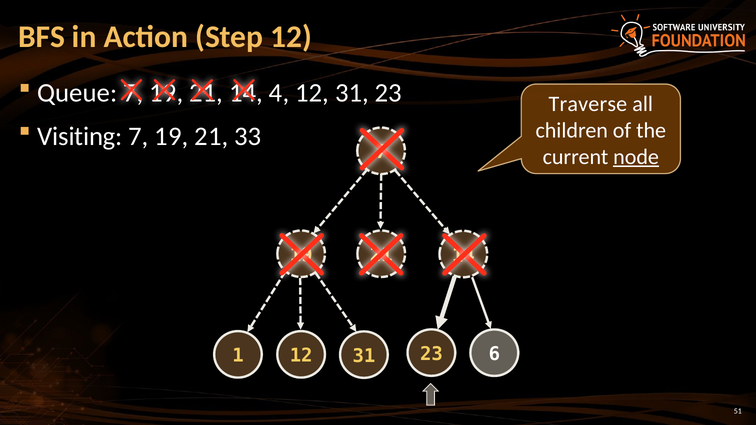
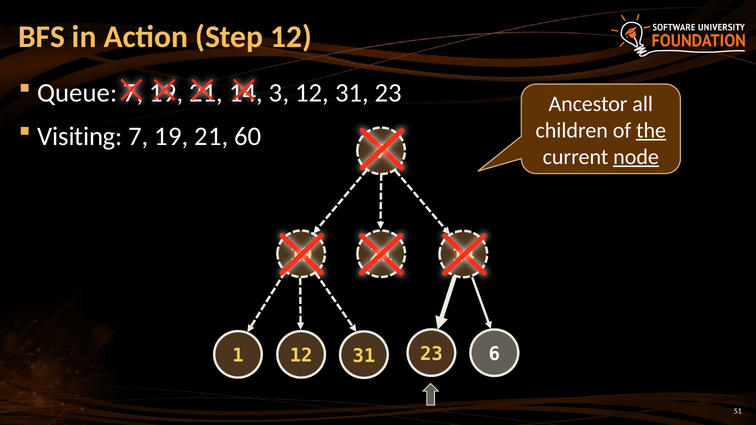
4: 4 -> 3 (279, 93)
Traverse: Traverse -> Ancestor (588, 104)
the underline: none -> present (651, 130)
33: 33 -> 60 (248, 136)
